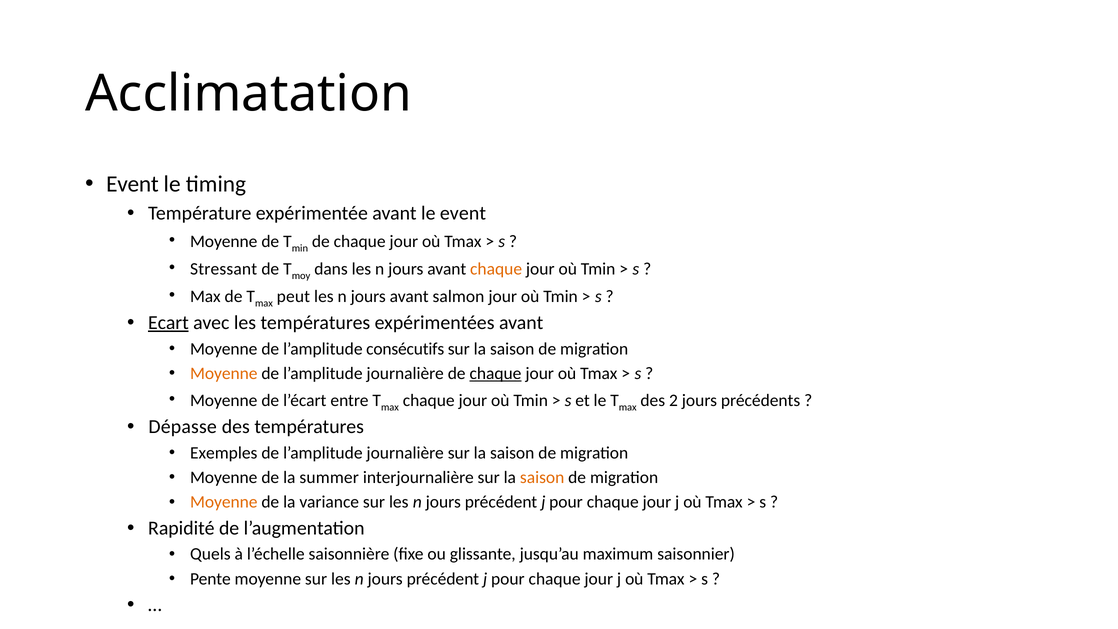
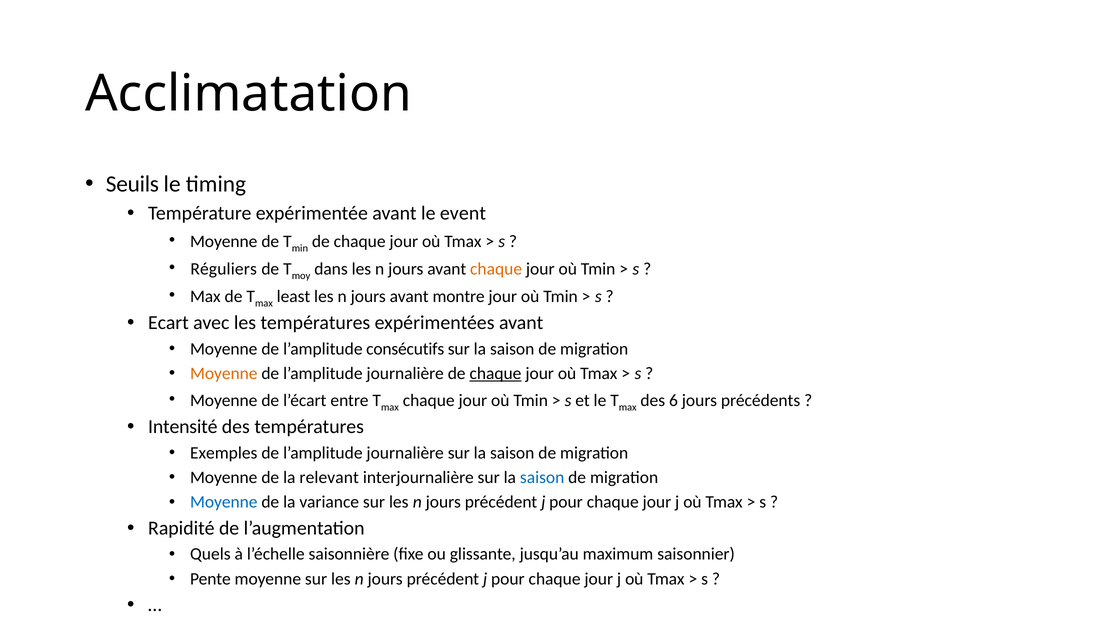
Event: Event -> Seuils (132, 184)
Stressant: Stressant -> Réguliers (224, 269)
peut: peut -> least (293, 296)
salmon: salmon -> montre (459, 296)
Ecart underline: present -> none (168, 323)
2: 2 -> 6 (673, 400)
Dépasse: Dépasse -> Intensité (183, 427)
summer: summer -> relevant (329, 477)
saison colour: orange -> blue (542, 477)
Moyenne colour: orange -> blue (224, 502)
